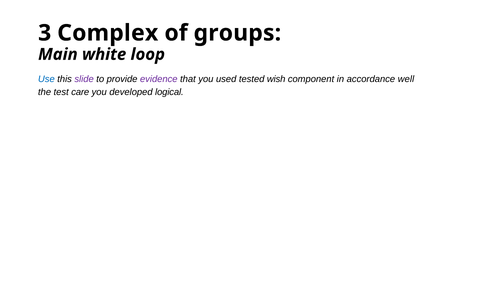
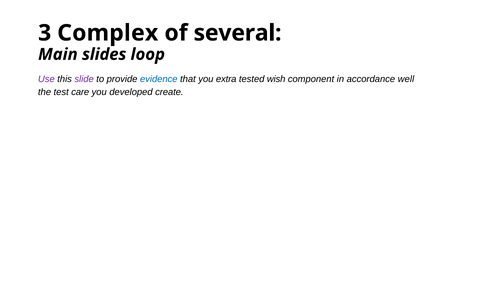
groups: groups -> several (238, 33)
white: white -> slides (104, 54)
Use colour: blue -> purple (46, 79)
evidence colour: purple -> blue (159, 79)
used: used -> extra (226, 79)
logical: logical -> create (169, 92)
